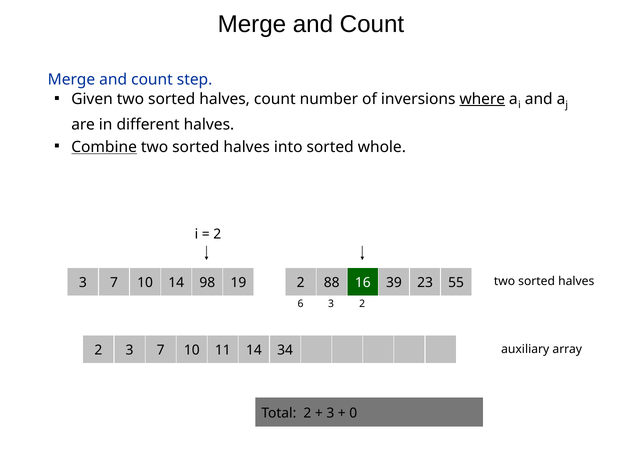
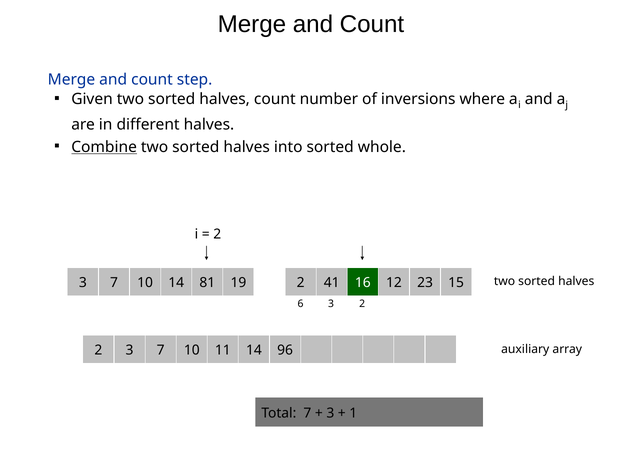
where underline: present -> none (482, 99)
98: 98 -> 81 (207, 282)
88: 88 -> 41 (332, 282)
39: 39 -> 12 (394, 282)
55: 55 -> 15 (456, 282)
34: 34 -> 96 (285, 350)
Total 2: 2 -> 7 (307, 413)
0: 0 -> 1 (353, 413)
